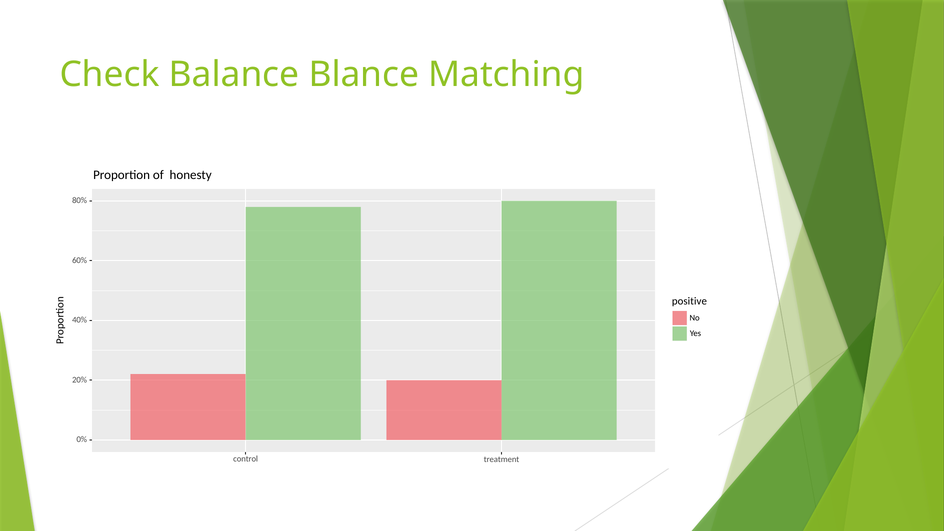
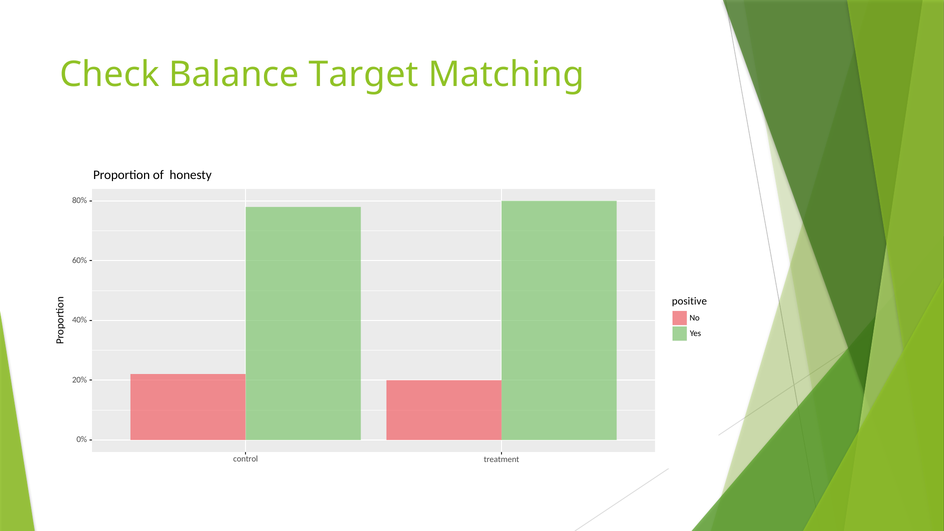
Blance: Blance -> Target (364, 74)
